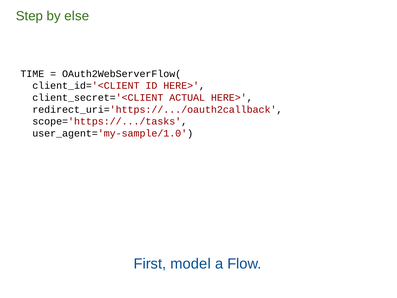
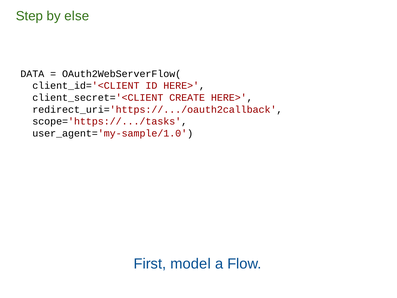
TIME: TIME -> DATA (32, 74)
ACTUAL: ACTUAL -> CREATE (187, 98)
